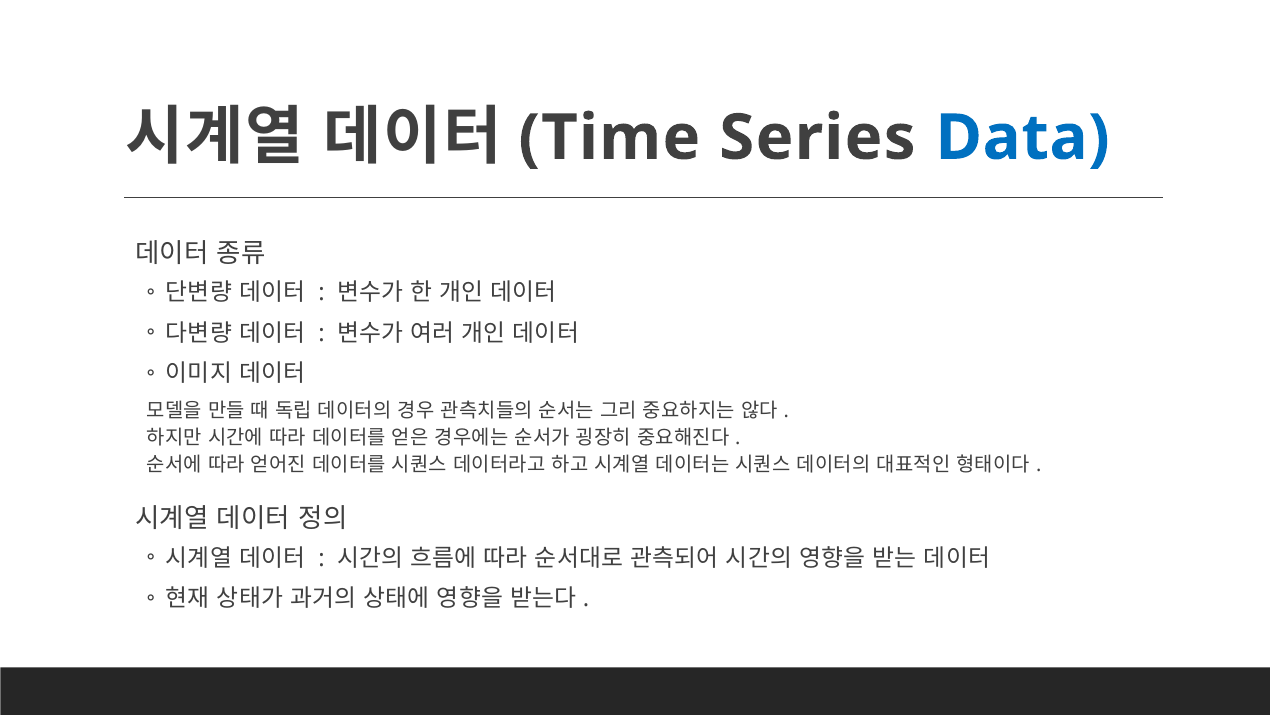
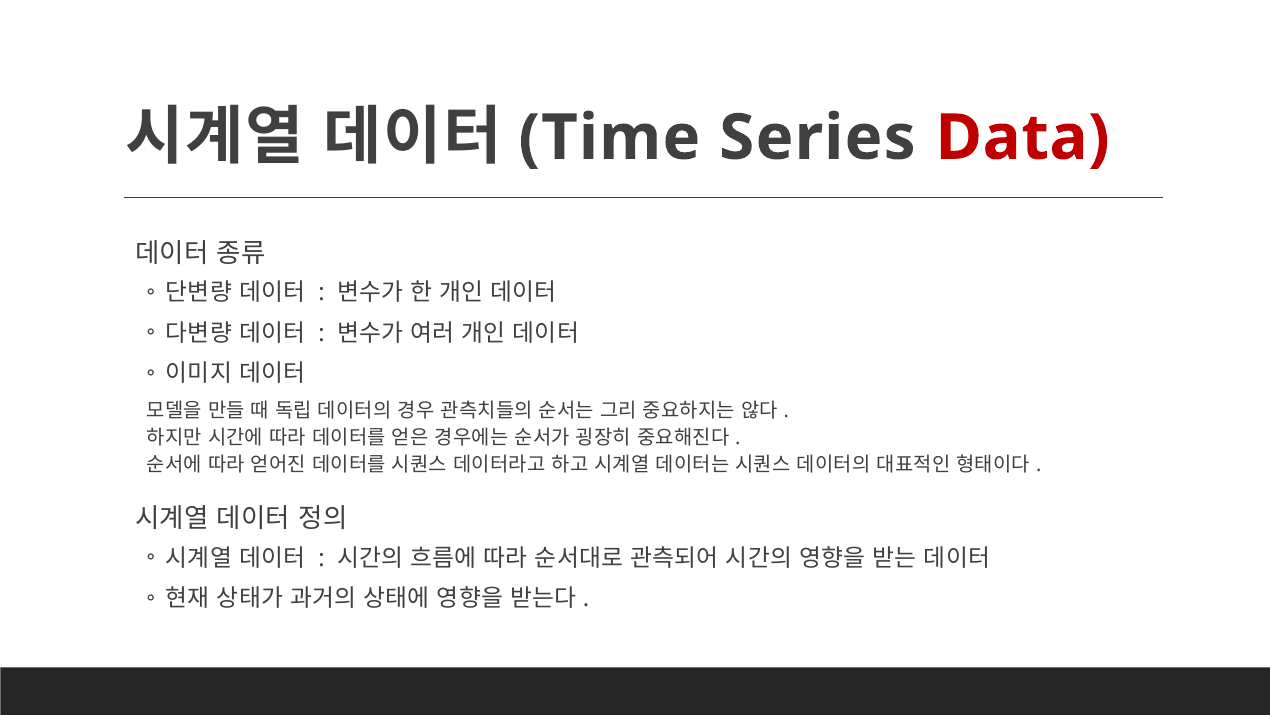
Data colour: blue -> red (1023, 138)
